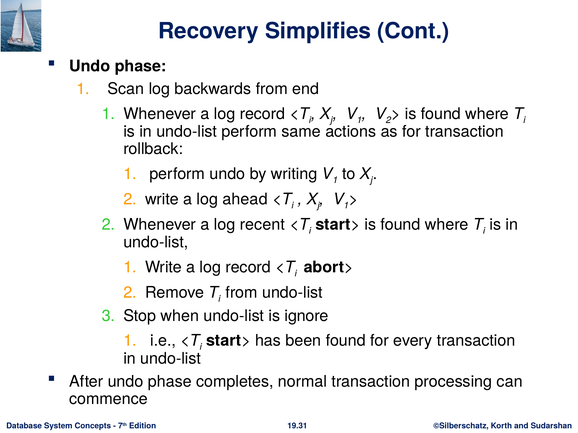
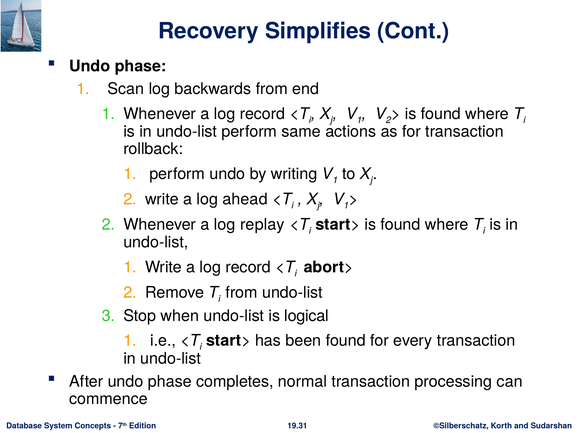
recent: recent -> replay (262, 225)
ignore: ignore -> logical (307, 316)
